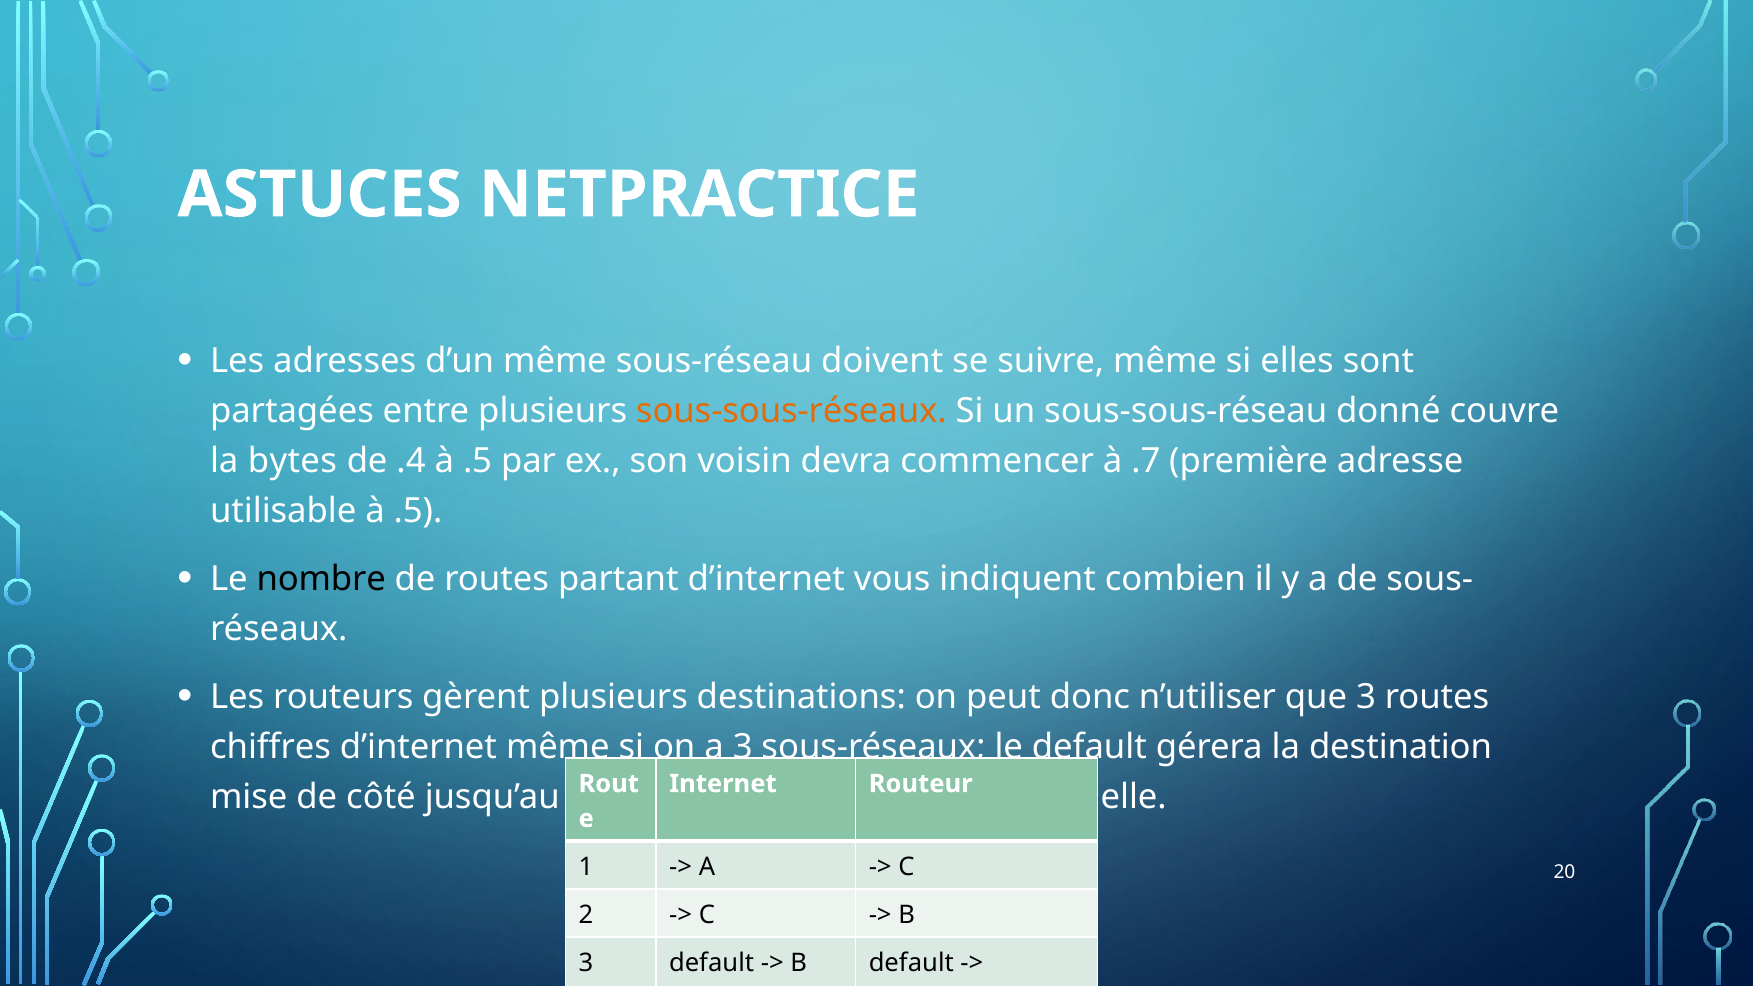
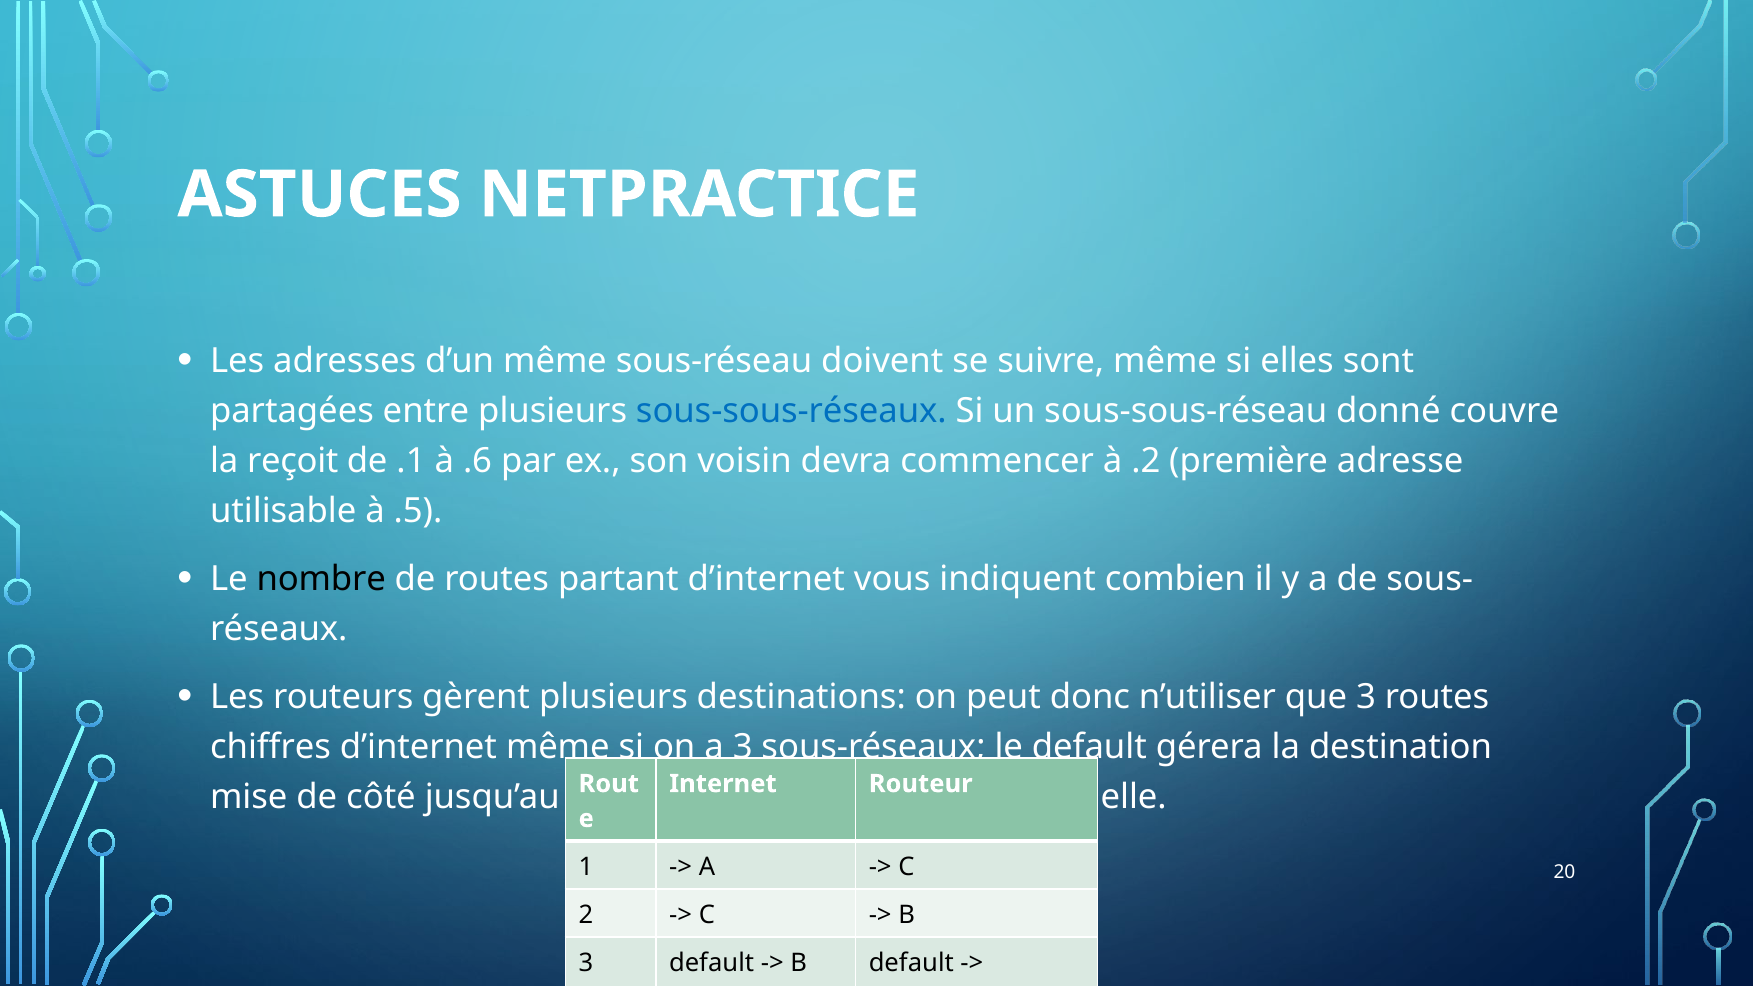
sous-sous-réseaux colour: orange -> blue (791, 411)
bytes: bytes -> reçoit (293, 461)
.4: .4 -> .1 (411, 461)
.5: .5 -> .6 (478, 461)
.7: .7 -> .2 (1146, 461)
